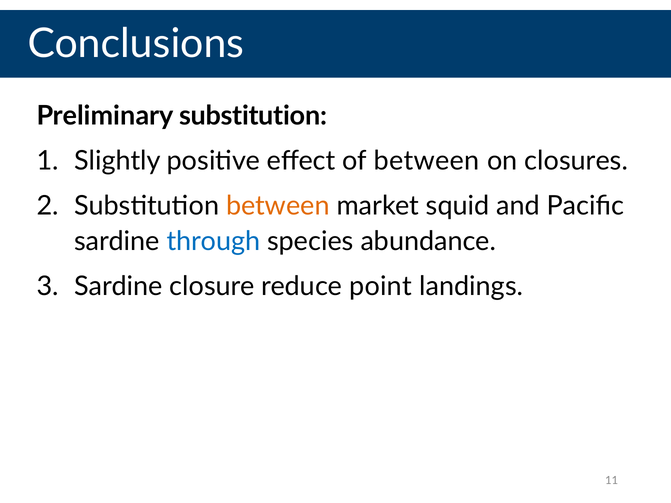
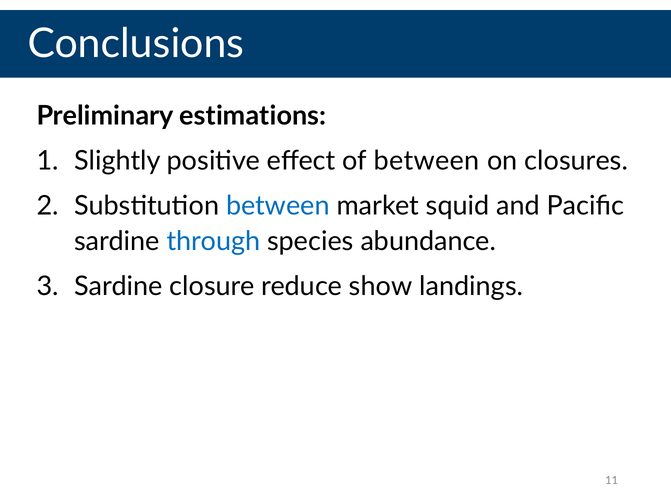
Preliminary substitution: substitution -> estimations (253, 116)
between colour: orange -> blue (278, 206)
point: point -> show (381, 287)
